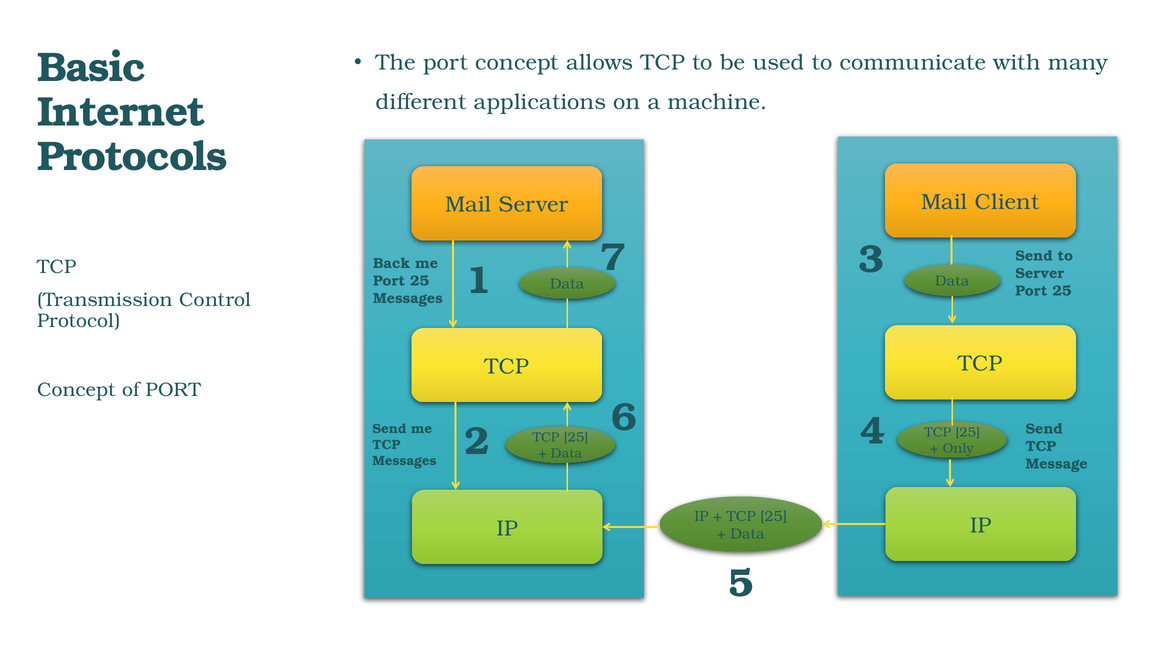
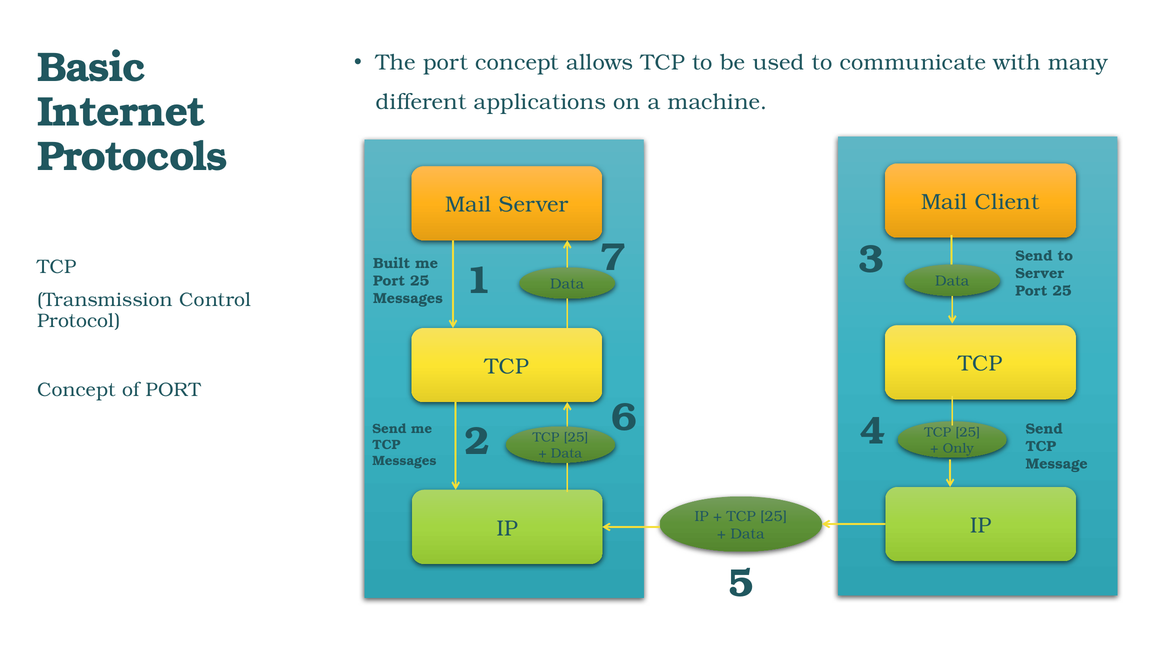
Back: Back -> Built (392, 263)
